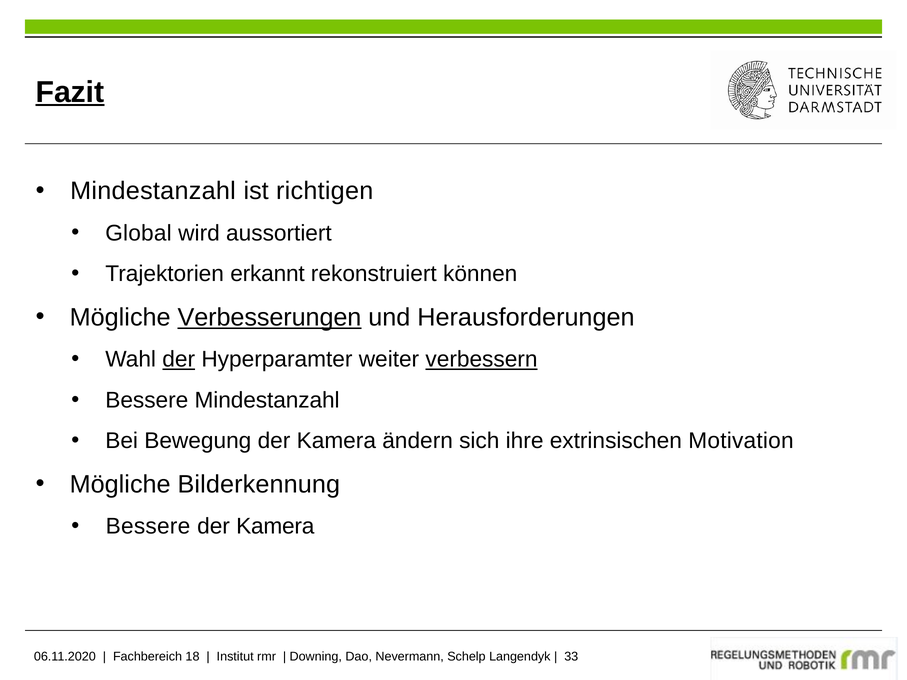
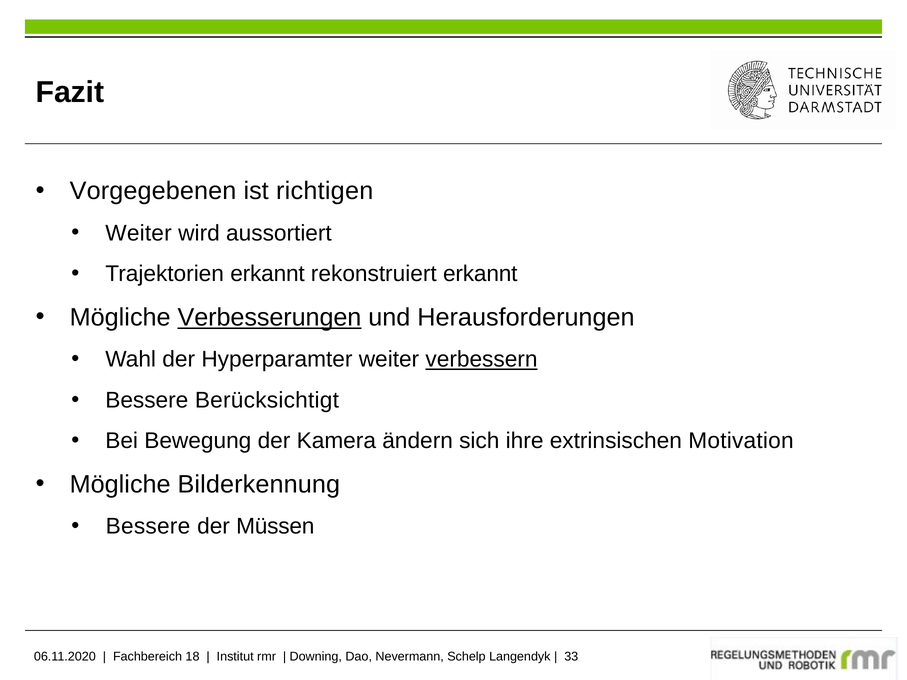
Fazit underline: present -> none (70, 92)
Mindestanzahl: Mindestanzahl -> Vorgegebenen (153, 191)
Global: Global -> Weiter (139, 233)
rekonstruiert können: können -> erkannt (480, 274)
der underline: present -> none (179, 360)
Bessere Mindestanzahl: Mindestanzahl -> Berücksichtigt (267, 400)
Kamera: Kamera -> Müssen (275, 527)
